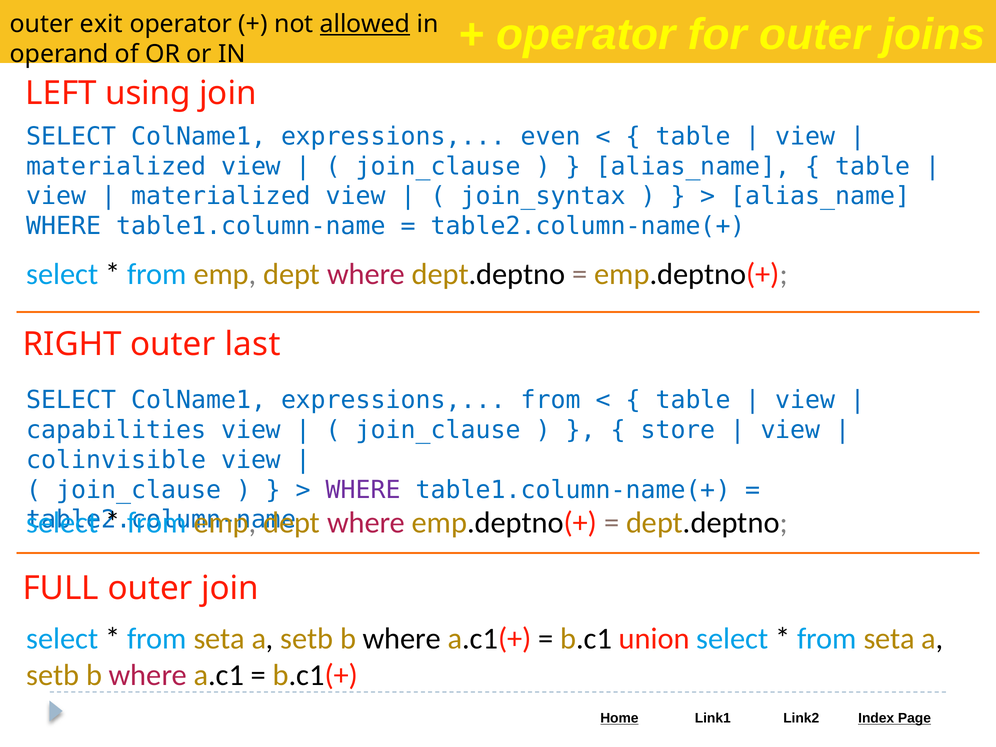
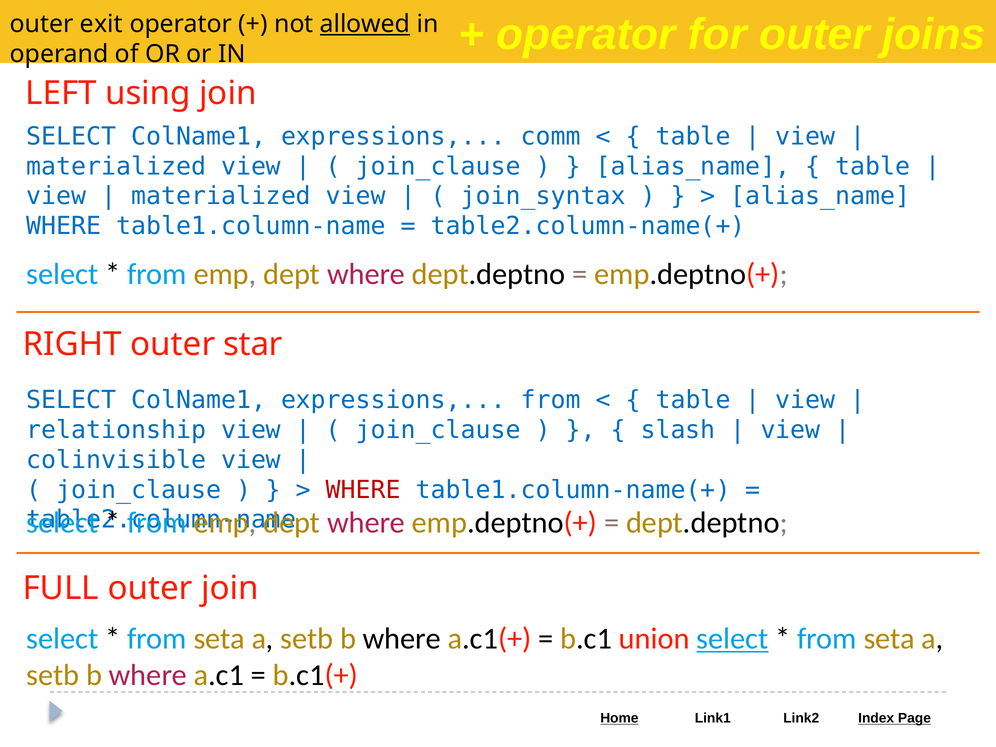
even: even -> comm (551, 136)
last: last -> star (253, 344)
capabilities: capabilities -> relationship (116, 430)
store: store -> slash (678, 430)
WHERE colour: purple -> red (363, 490)
select underline: none -> present (732, 639)
